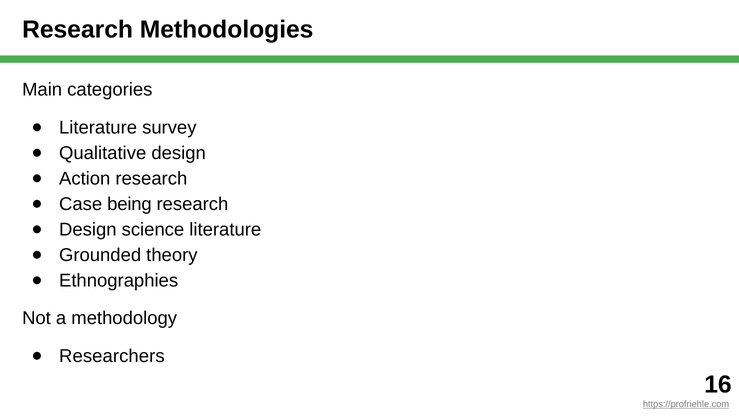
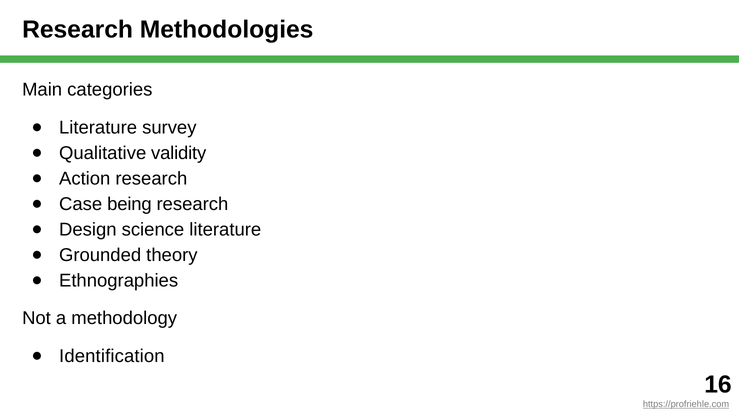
Qualitative design: design -> validity (179, 153)
Researchers: Researchers -> Identification (112, 356)
